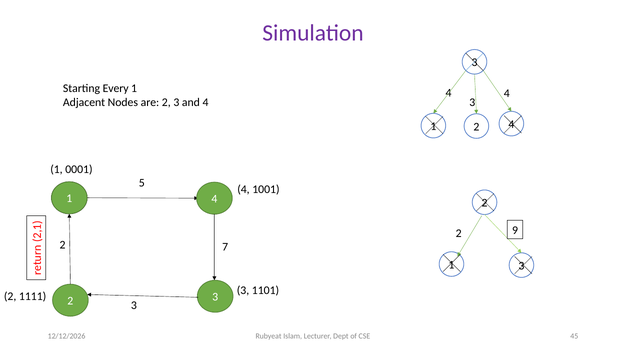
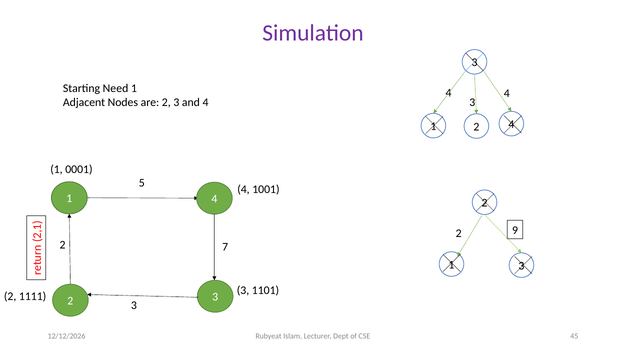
Every: Every -> Need (116, 88)
